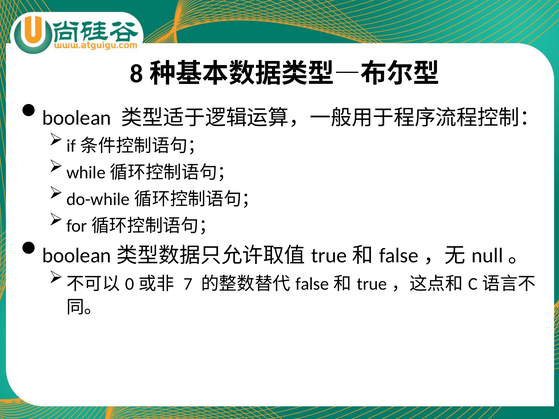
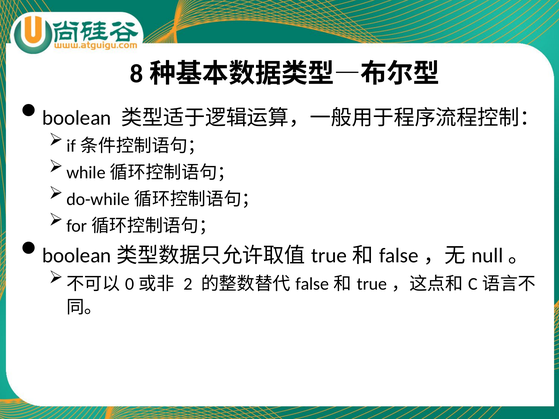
7: 7 -> 2 (188, 284)
